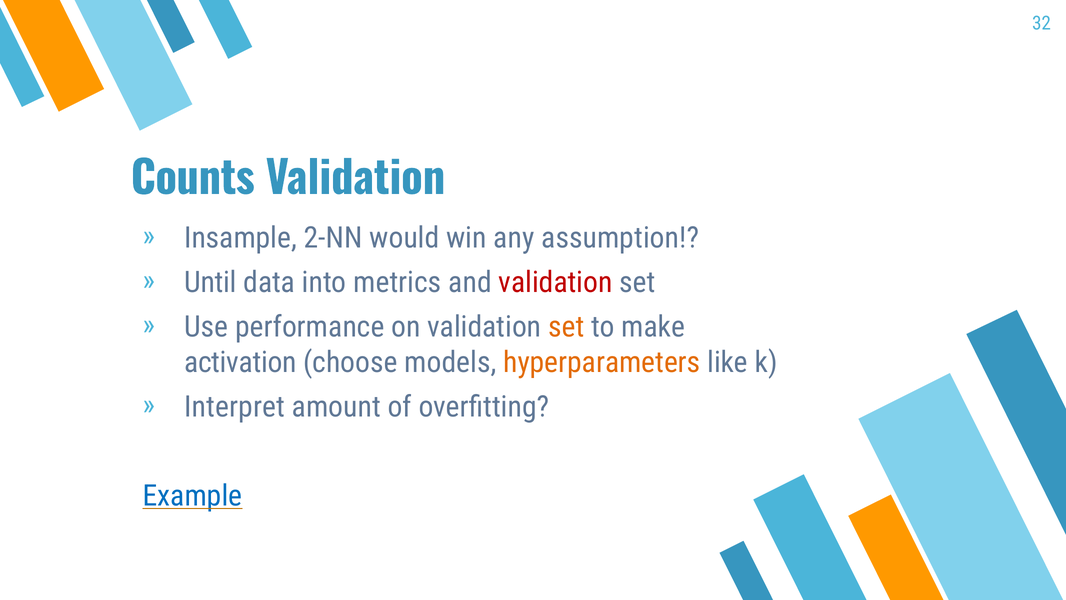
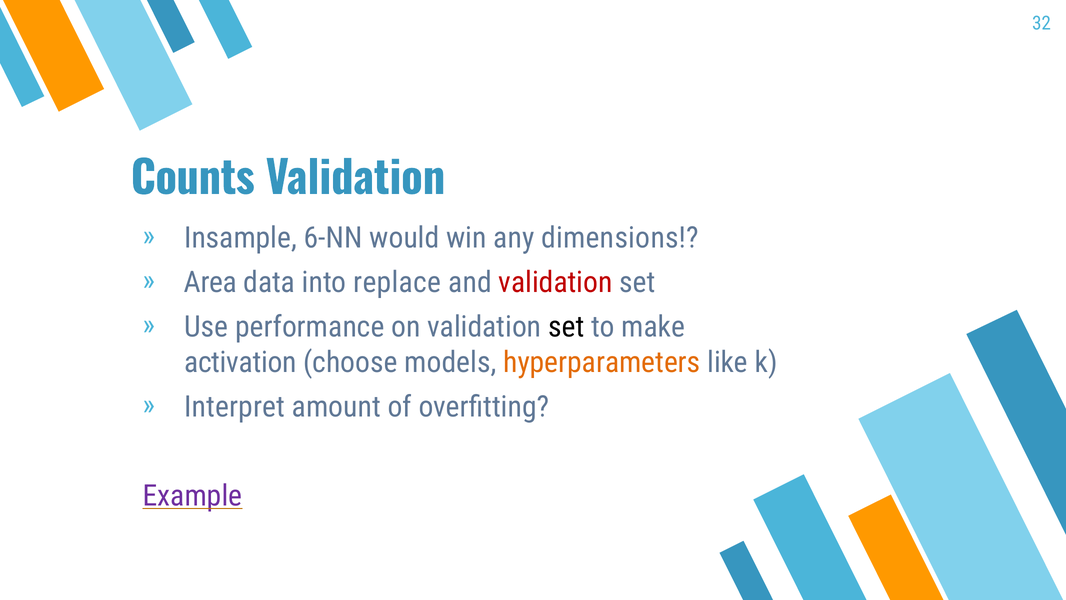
2-NN: 2-NN -> 6-NN (333, 238)
assumption: assumption -> dimensions (620, 238)
Until: Until -> Area (210, 282)
metrics: metrics -> replace (397, 282)
set colour: orange -> black (566, 327)
Example colour: blue -> purple (192, 495)
